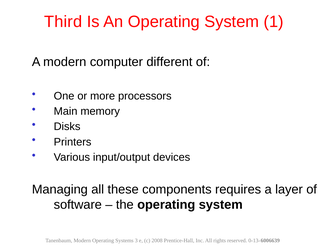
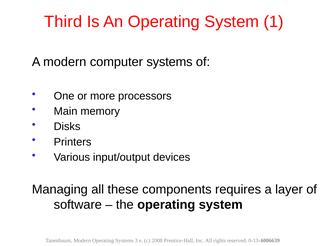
computer different: different -> systems (170, 62)
